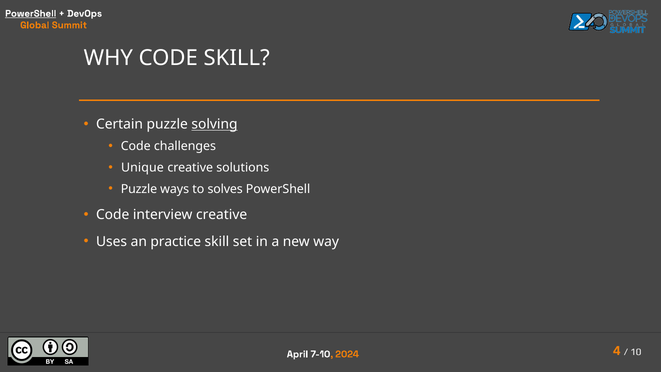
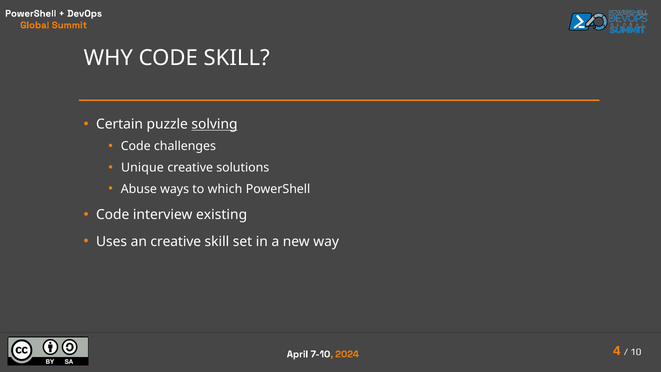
PowerShell underline: present -> none (31, 14)
Puzzle: Puzzle -> Abuse (139, 189)
solves: solves -> which (225, 189)
interview creative: creative -> existing (222, 215)
an practice: practice -> creative (176, 242)
